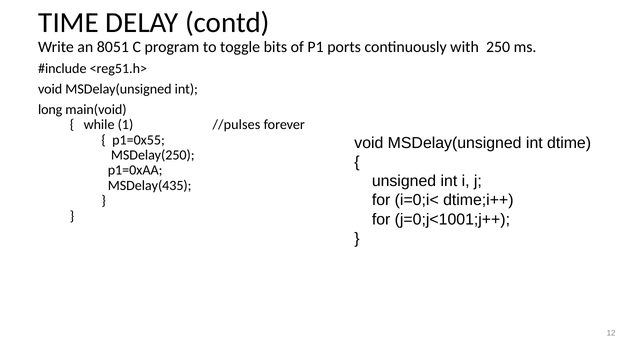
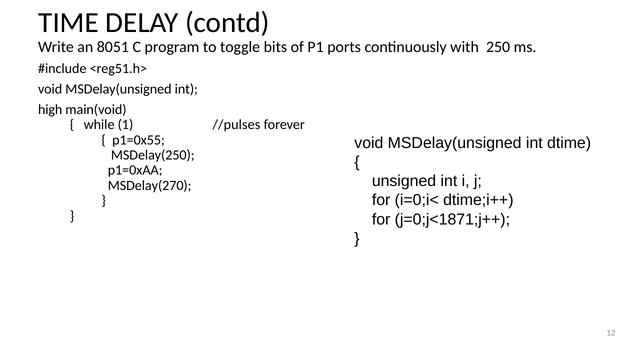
long: long -> high (50, 109)
MSDelay(435: MSDelay(435 -> MSDelay(270 (150, 185)
j=0;j<1001;j++: j=0;j<1001;j++ -> j=0;j<1871;j++ (452, 219)
